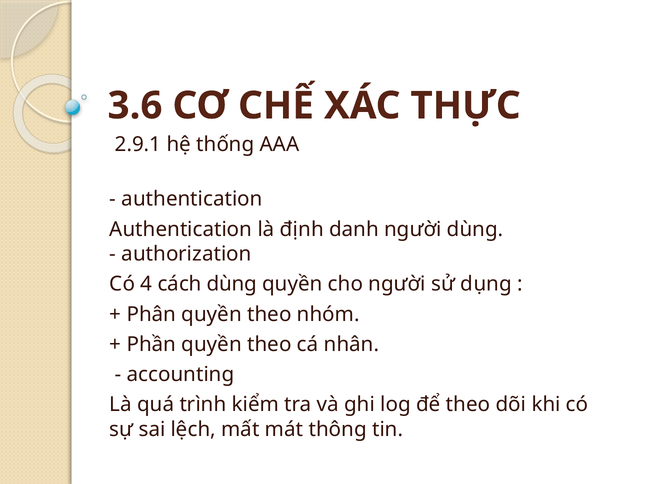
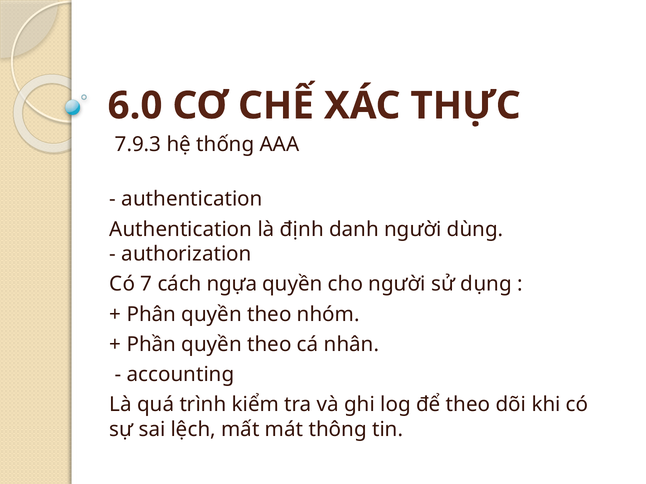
3.6: 3.6 -> 6.0 (135, 106)
2.9.1: 2.9.1 -> 7.9.3 (138, 145)
4: 4 -> 7 (146, 284)
cách dùng: dùng -> ngựa (232, 284)
